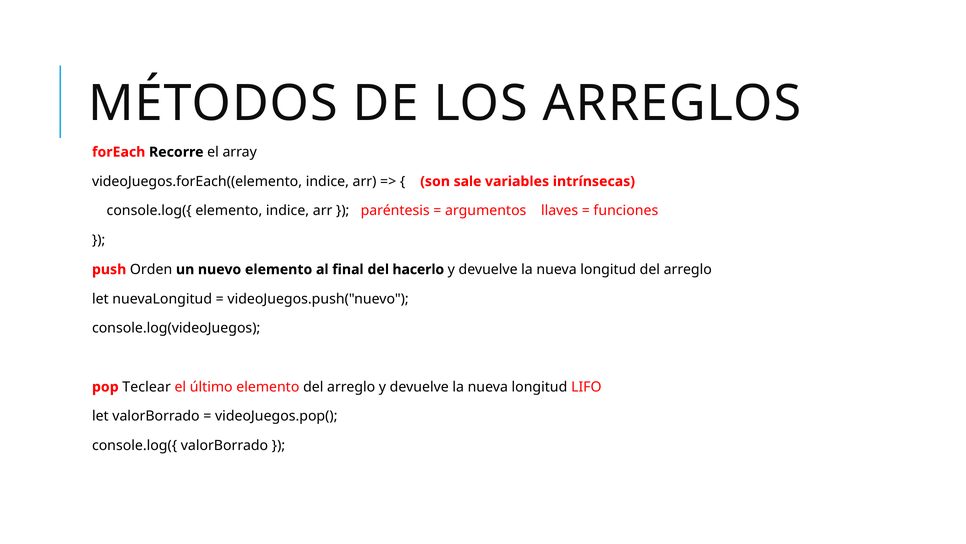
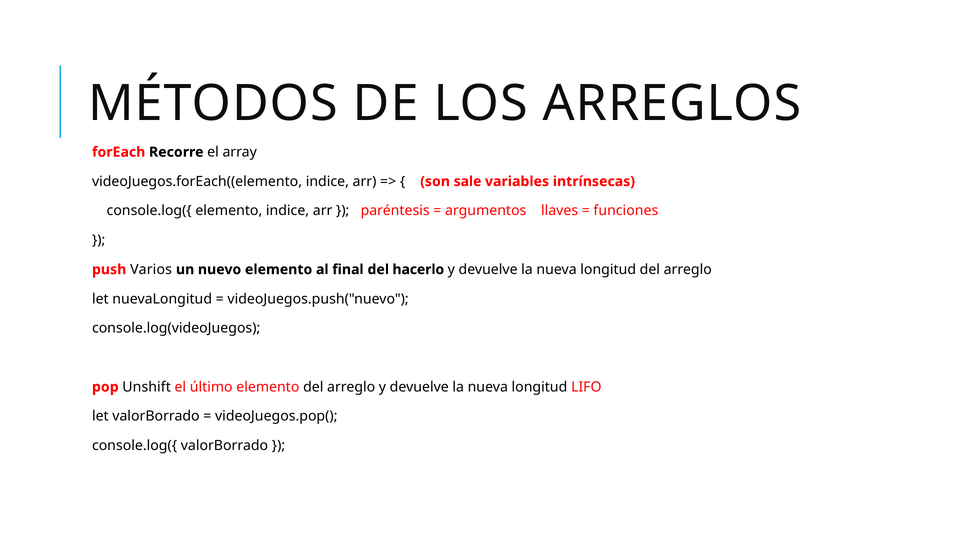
Orden: Orden -> Varios (151, 269)
Teclear: Teclear -> Unshift (147, 386)
